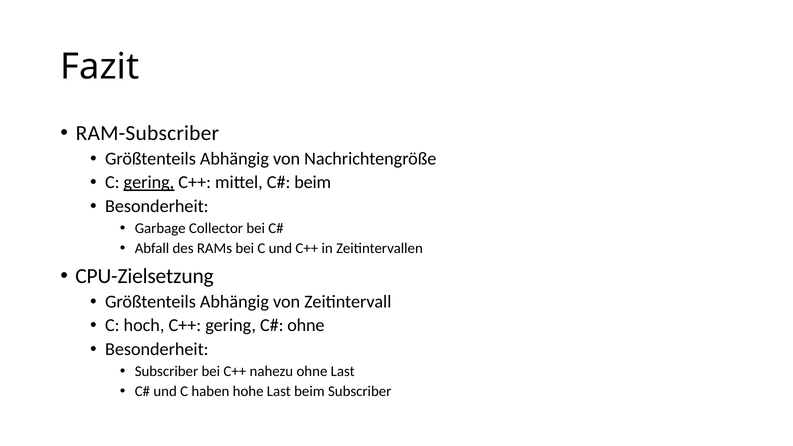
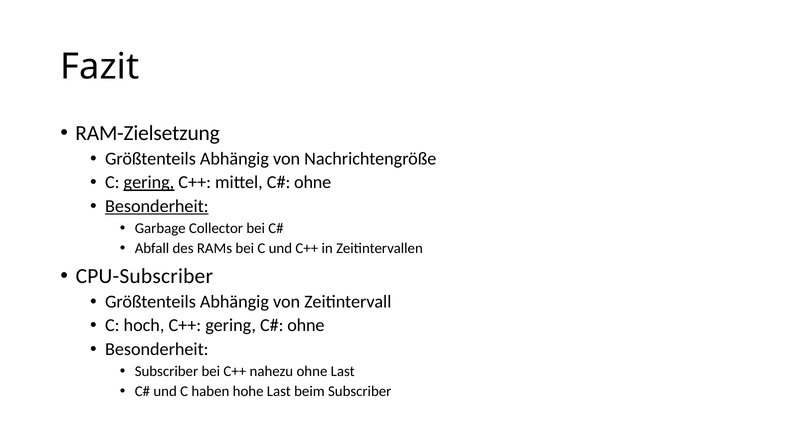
RAM-Subscriber: RAM-Subscriber -> RAM-Zielsetzung (148, 133)
beim: beim -> ohne (313, 182)
Besonderheit underline: none -> present (157, 206)
CPU-Zielsetzung: CPU-Zielsetzung -> CPU-Subscriber (144, 276)
